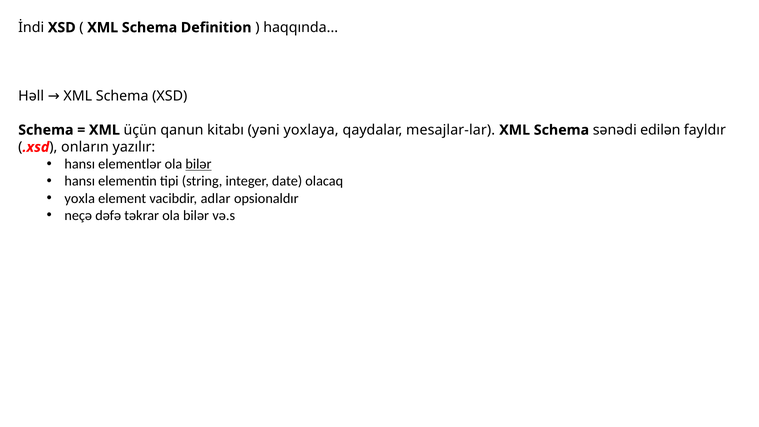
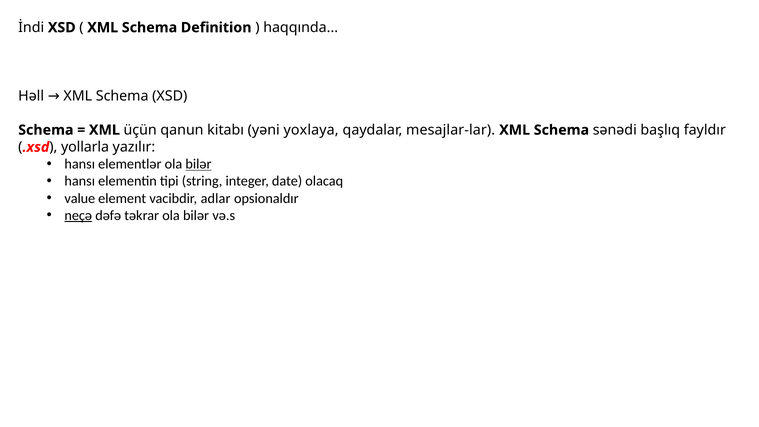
edilən: edilən -> başlıq (660, 130)
onların: onların -> yollarla (85, 147)
yoxla: yoxla -> value (80, 198)
neçə underline: none -> present (78, 215)
